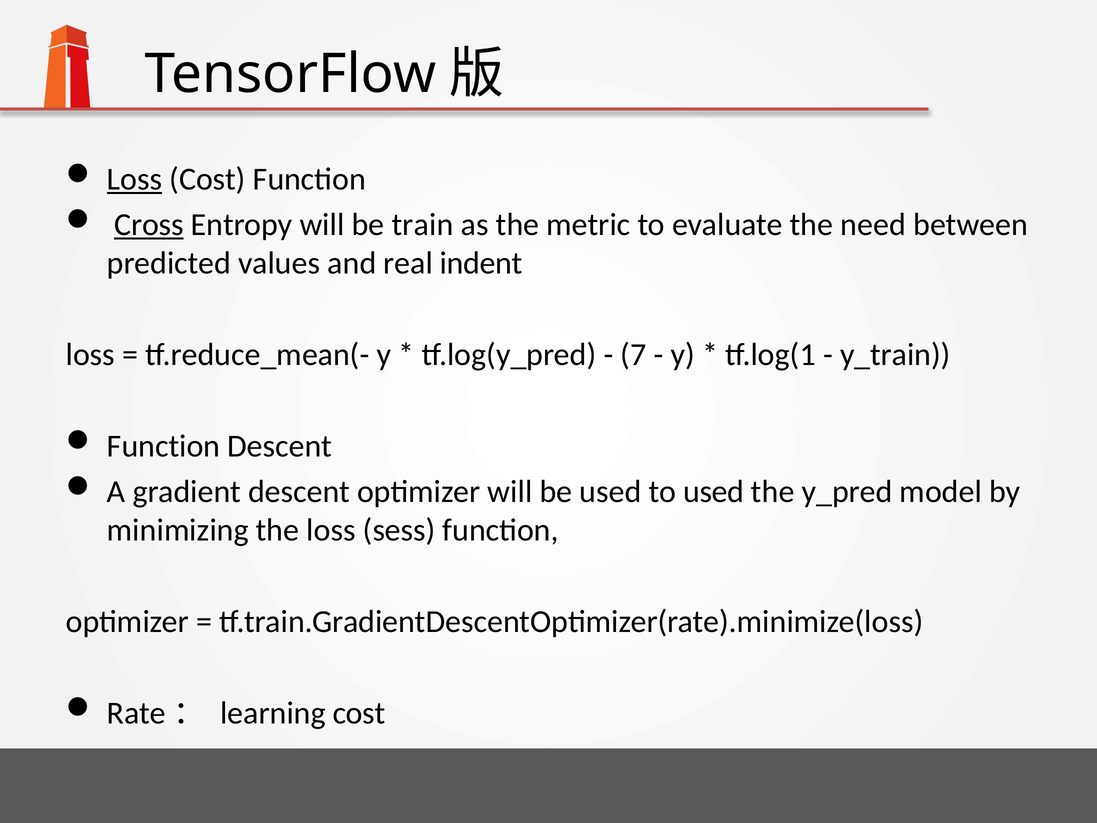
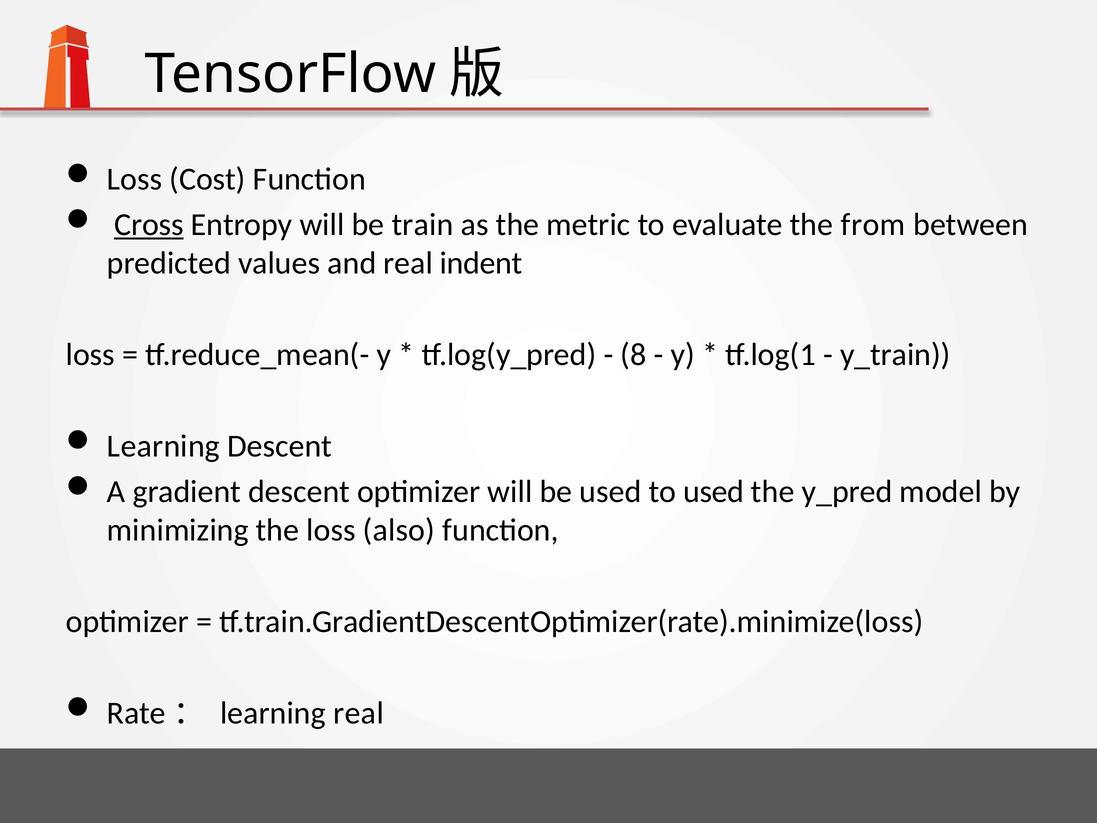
Loss underline: present -> none (135, 179)
need: need -> from (873, 225)
7: 7 -> 8 (633, 355)
Function: Function -> Learning (164, 446)
sess: sess -> also (399, 530)
learning cost: cost -> real (359, 713)
